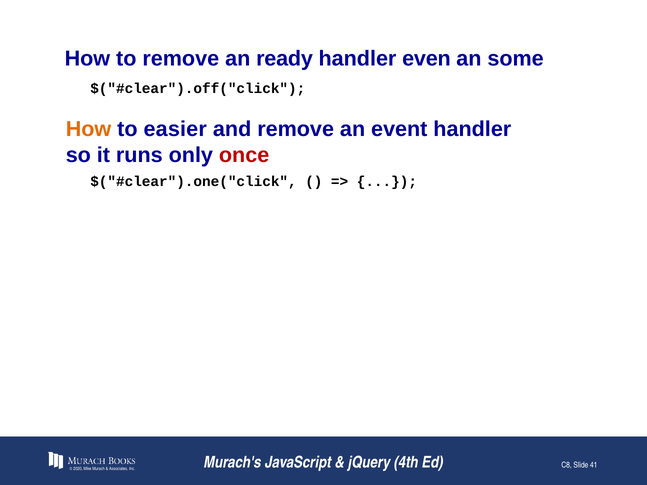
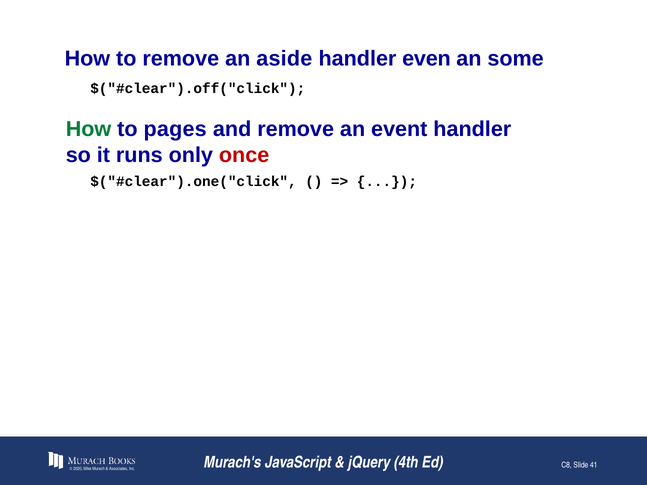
ready: ready -> aside (284, 59)
How colour: orange -> green (88, 129)
easier: easier -> pages (175, 129)
